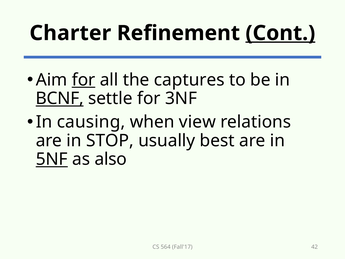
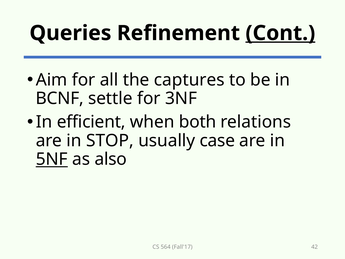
Charter: Charter -> Queries (70, 33)
for underline: present -> none (84, 80)
BCNF underline: present -> none (60, 98)
causing: causing -> efficient (91, 122)
view: view -> both (198, 122)
best: best -> case (217, 141)
